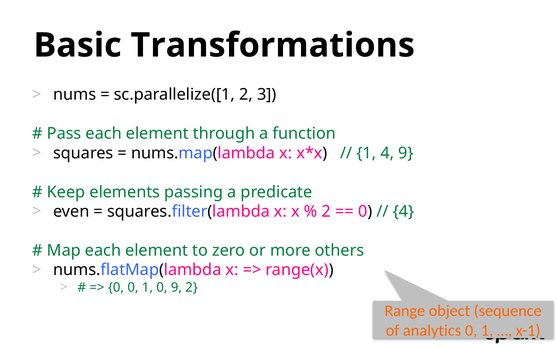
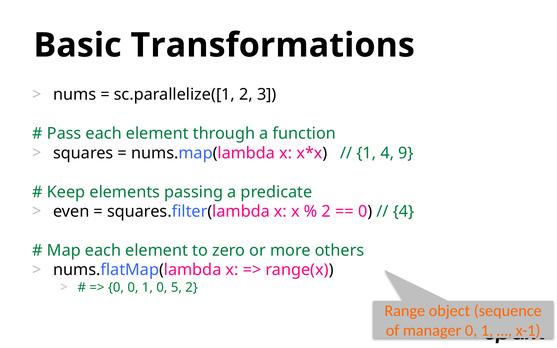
0 9: 9 -> 5 (176, 287)
analytics: analytics -> manager (432, 330)
